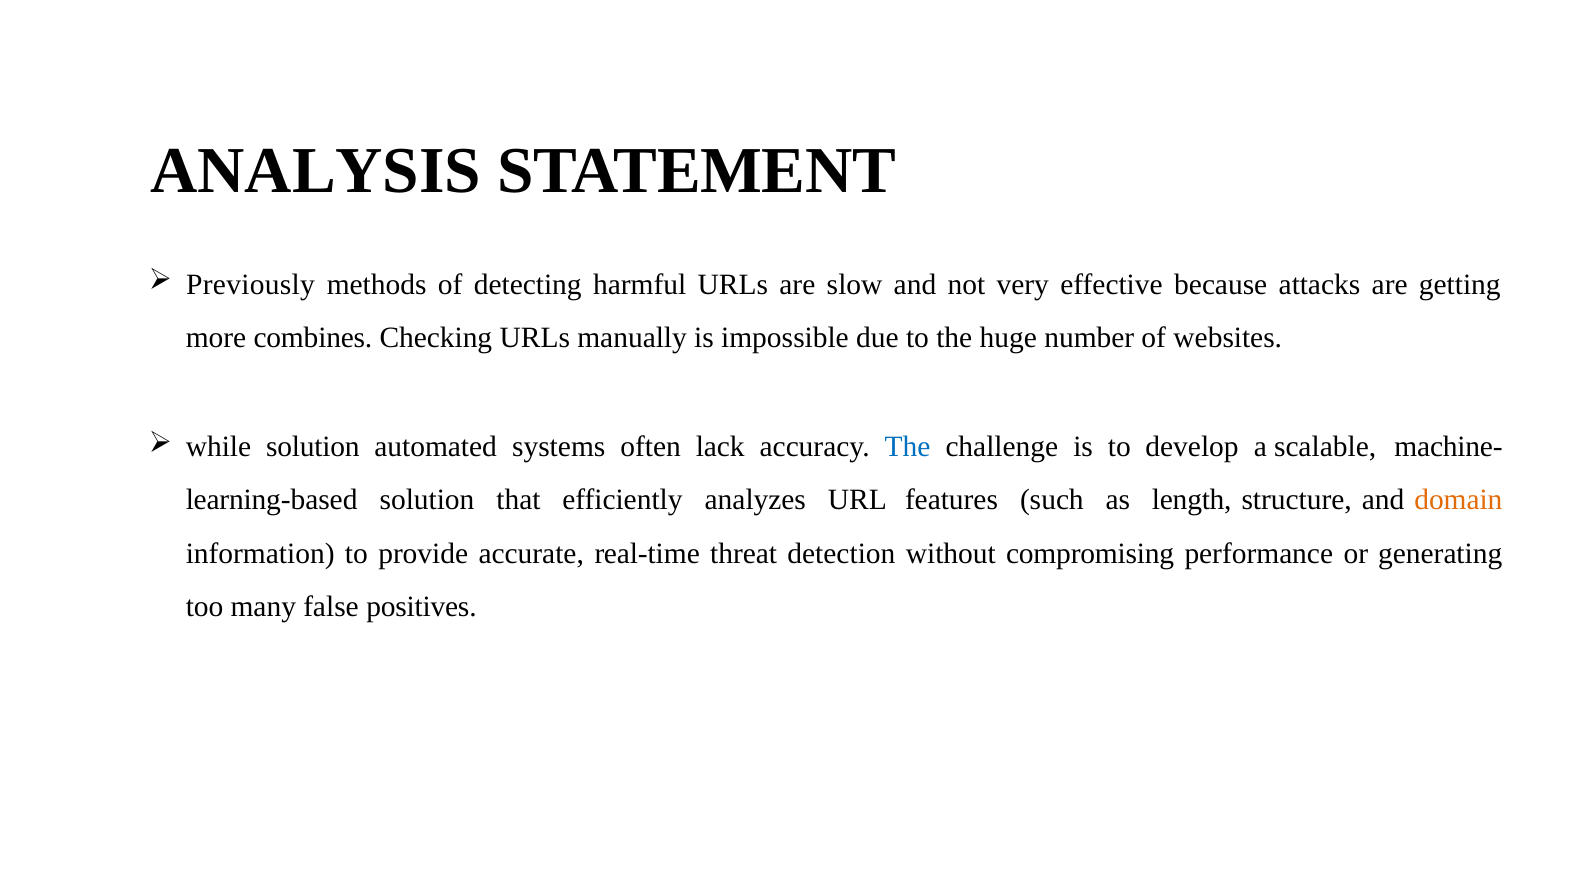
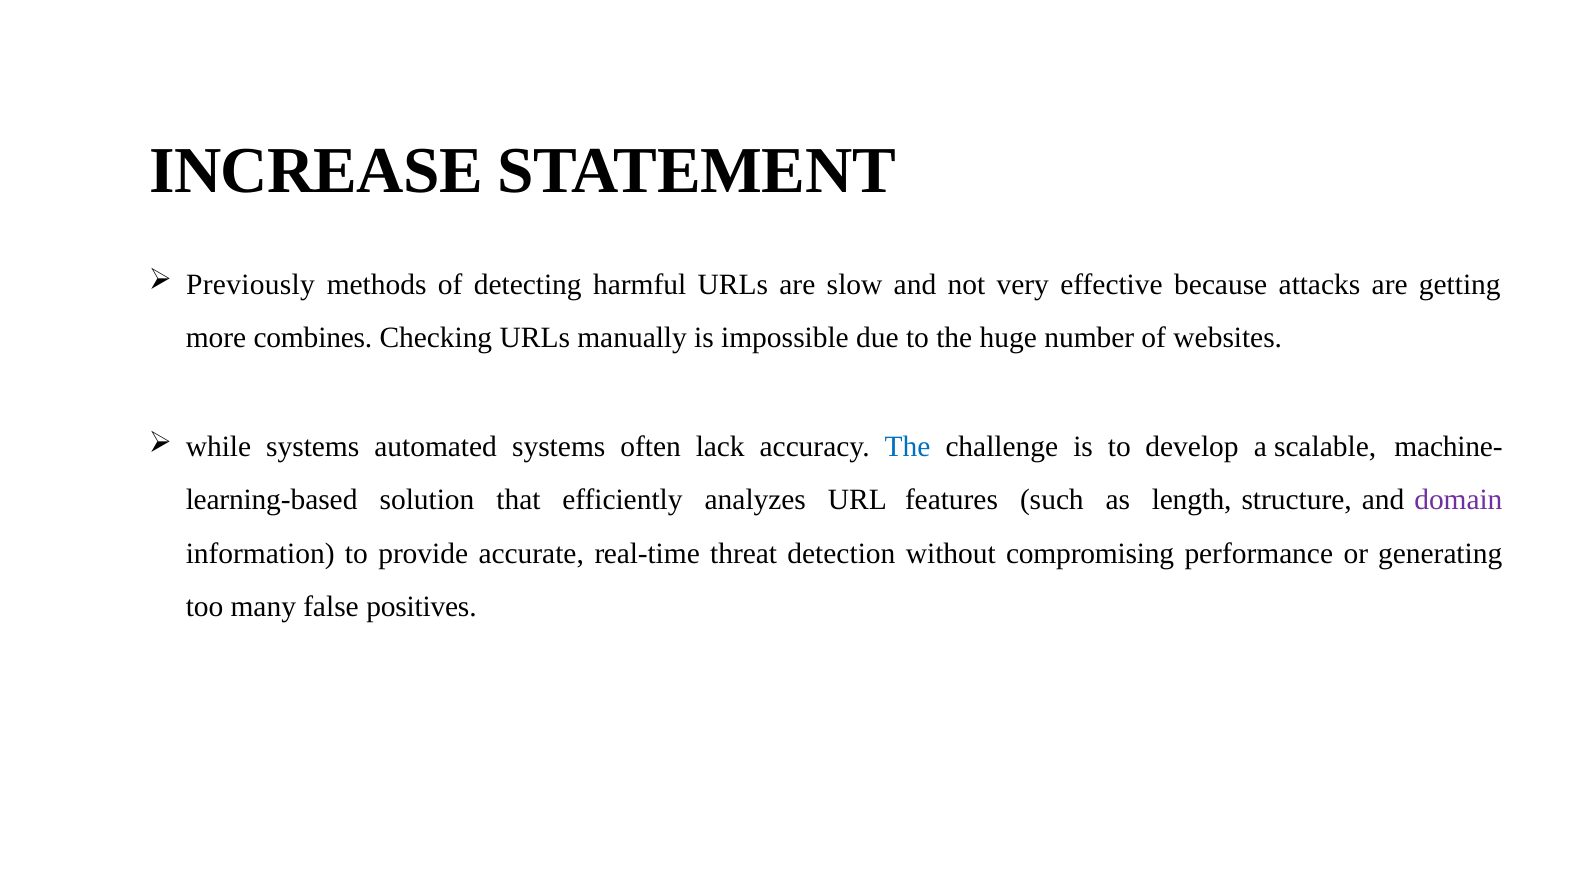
ANALYSIS: ANALYSIS -> INCREASE (316, 171)
while solution: solution -> systems (313, 447)
domain colour: orange -> purple (1458, 500)
